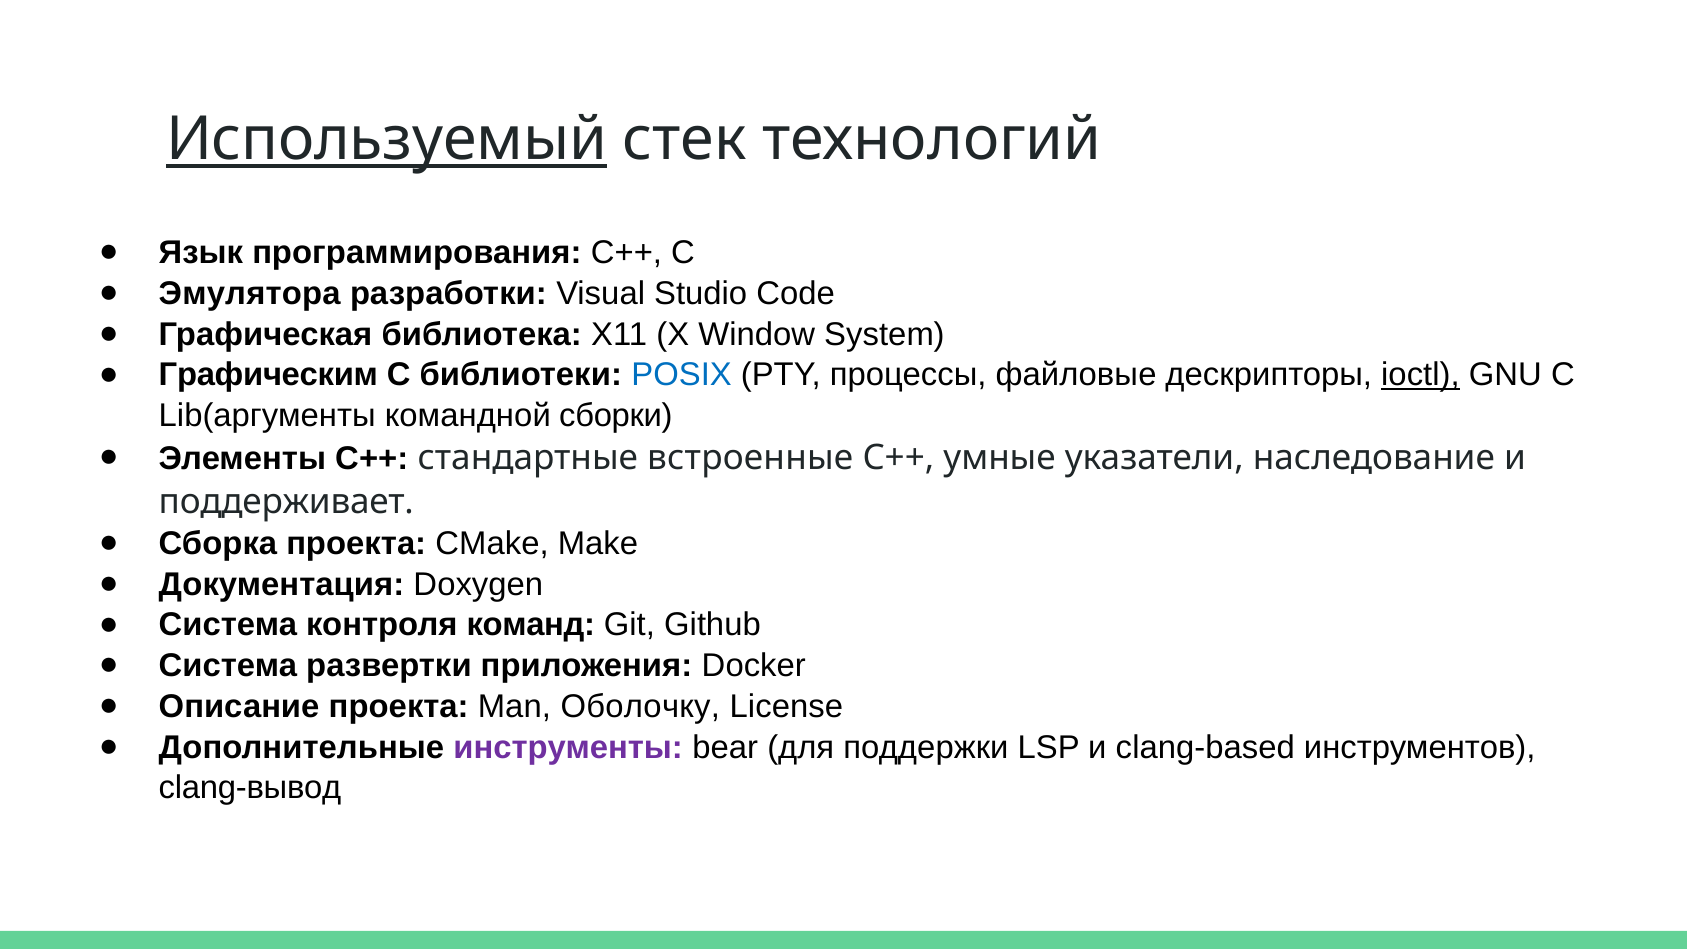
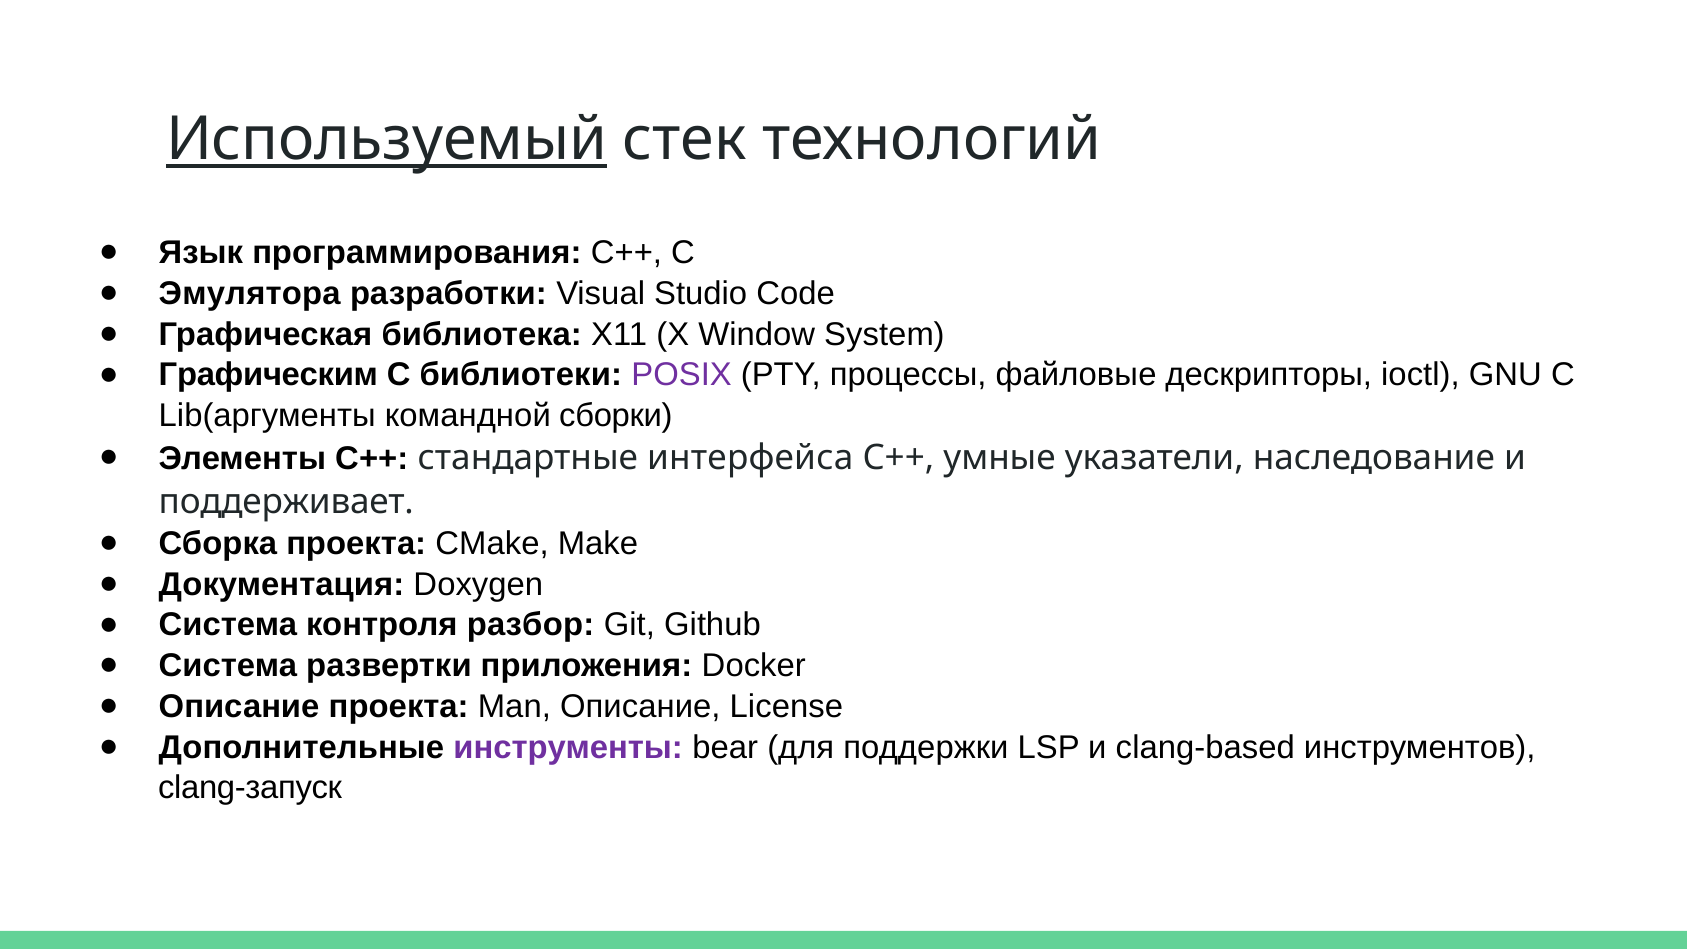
POSIX colour: blue -> purple (682, 375)
ioctl underline: present -> none (1420, 375)
встроенные: встроенные -> интерфейса (750, 458)
команд: команд -> разбор (531, 625)
Man Оболочку: Оболочку -> Описание (640, 706)
clang-вывод: clang-вывод -> clang-запуск (250, 788)
